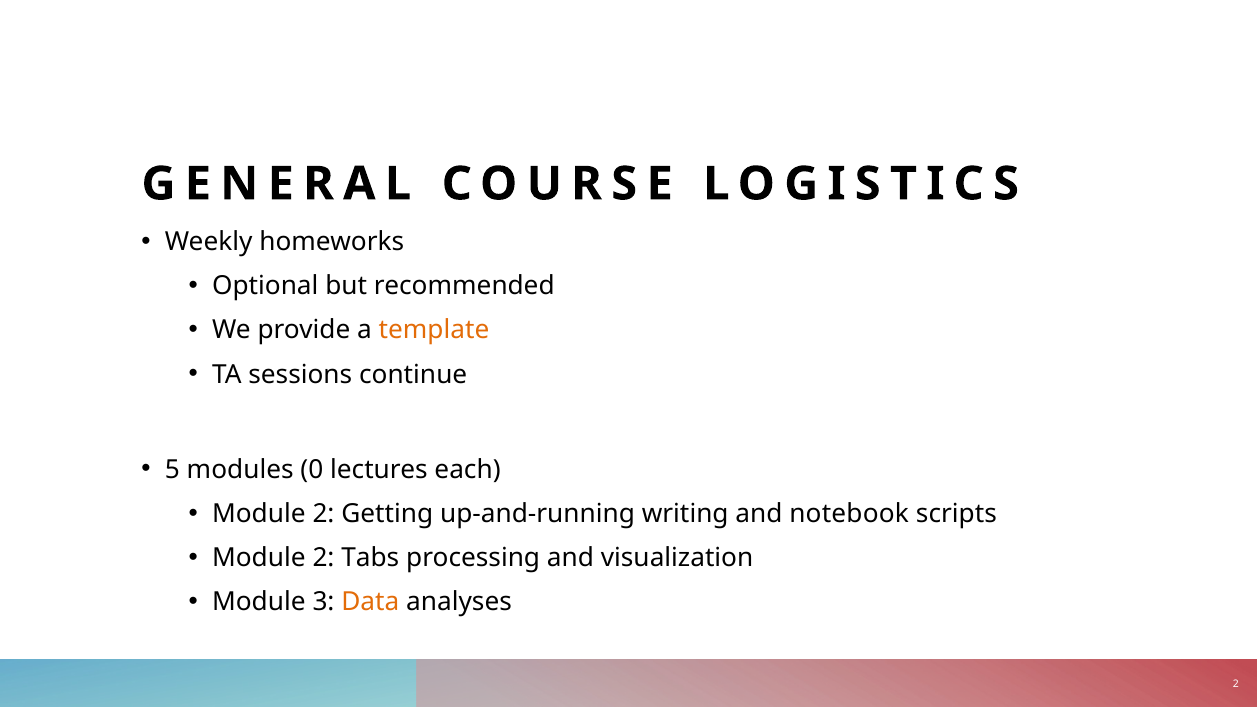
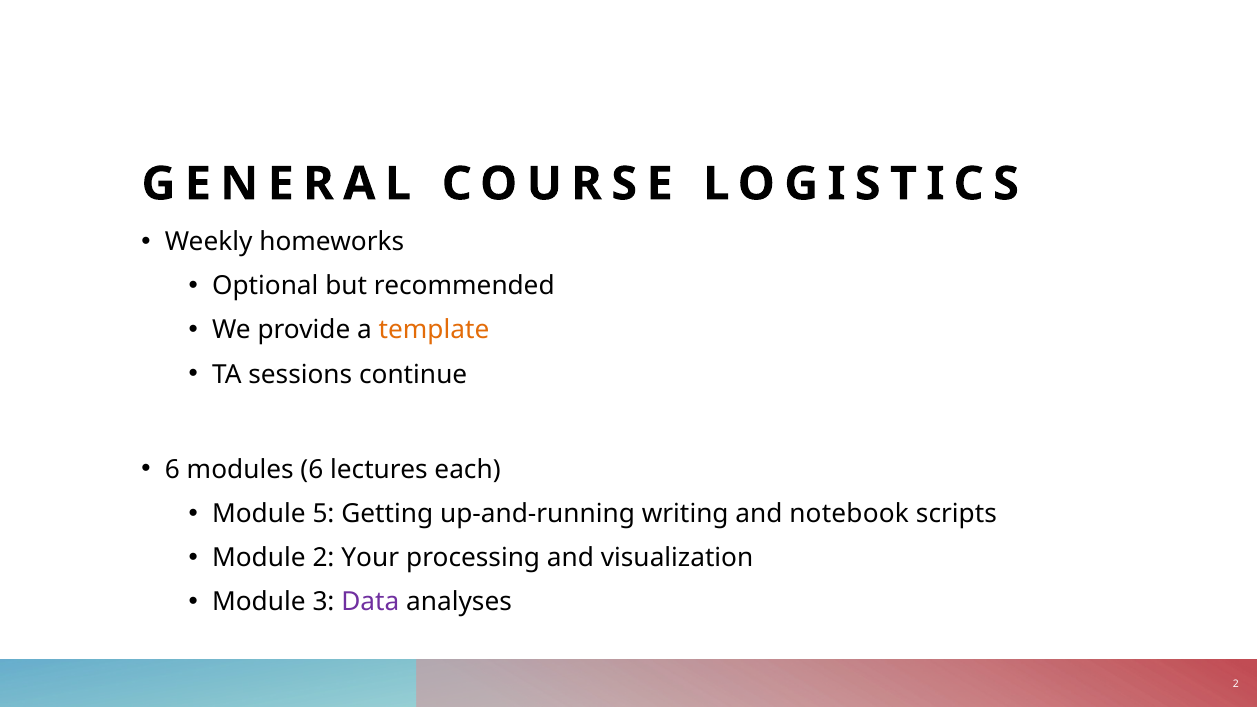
5: 5 -> 6 (172, 470)
modules 0: 0 -> 6 (312, 470)
2: 2 -> 5 (324, 514)
Tabs: Tabs -> Your (370, 558)
Data colour: orange -> purple (370, 602)
